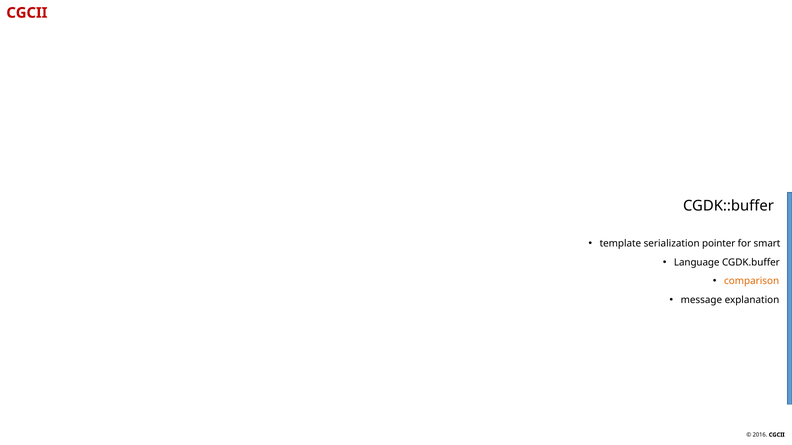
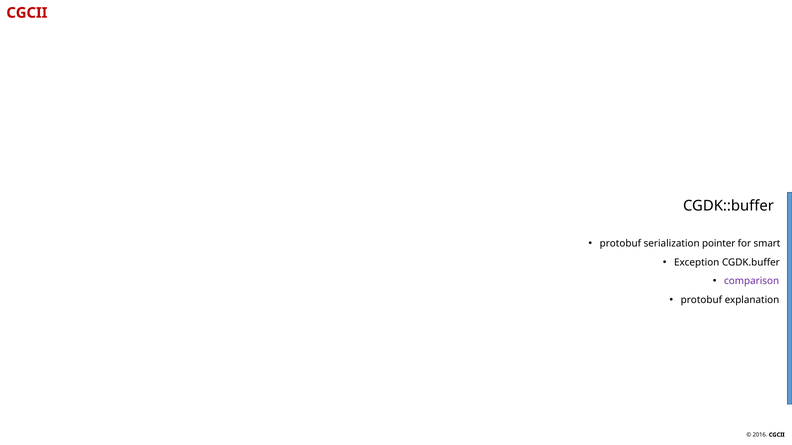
template: template -> protobuf (620, 244)
Language: Language -> Exception (697, 263)
comparison colour: orange -> purple (752, 281)
message: message -> protobuf (701, 300)
